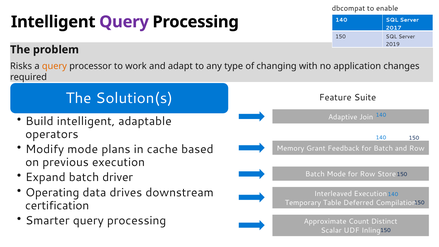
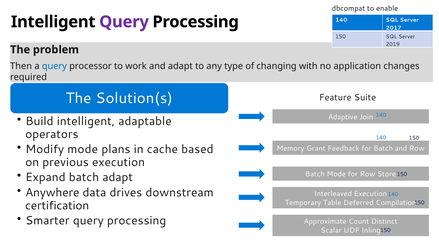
Risks: Risks -> Then (21, 66)
query colour: orange -> blue (54, 66)
batch driver: driver -> adapt (118, 177)
Operating: Operating -> Anywhere (52, 193)
